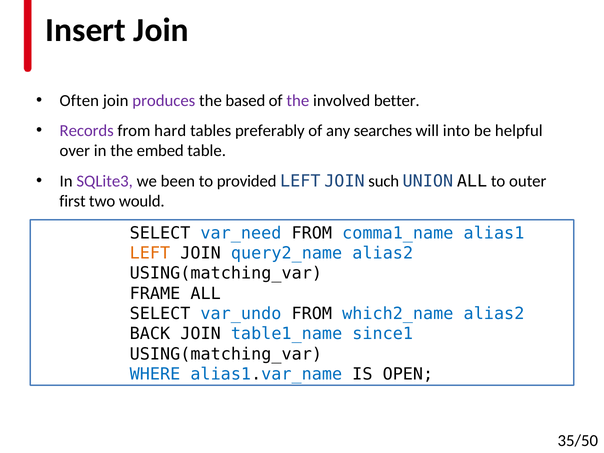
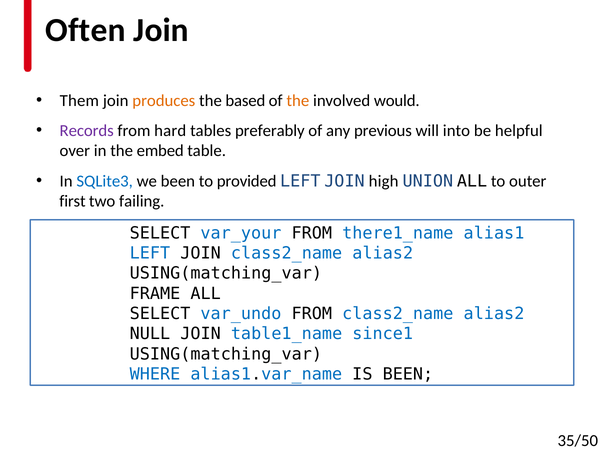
Insert: Insert -> Often (86, 30)
Often: Often -> Them (79, 100)
produces colour: purple -> orange (164, 100)
the colour: purple -> orange (298, 100)
better: better -> would (397, 100)
searches: searches -> previous (383, 131)
SQLite3 colour: purple -> blue (105, 181)
such: such -> high (384, 181)
would: would -> failing (142, 201)
var_need: var_need -> var_your (241, 233)
comma1_name: comma1_name -> there1_name (398, 233)
LEFT colour: orange -> blue (150, 253)
JOIN query2_name: query2_name -> class2_name (287, 253)
FROM which2_name: which2_name -> class2_name (398, 314)
BACK: BACK -> NULL (150, 334)
IS OPEN: OPEN -> BEEN (408, 374)
